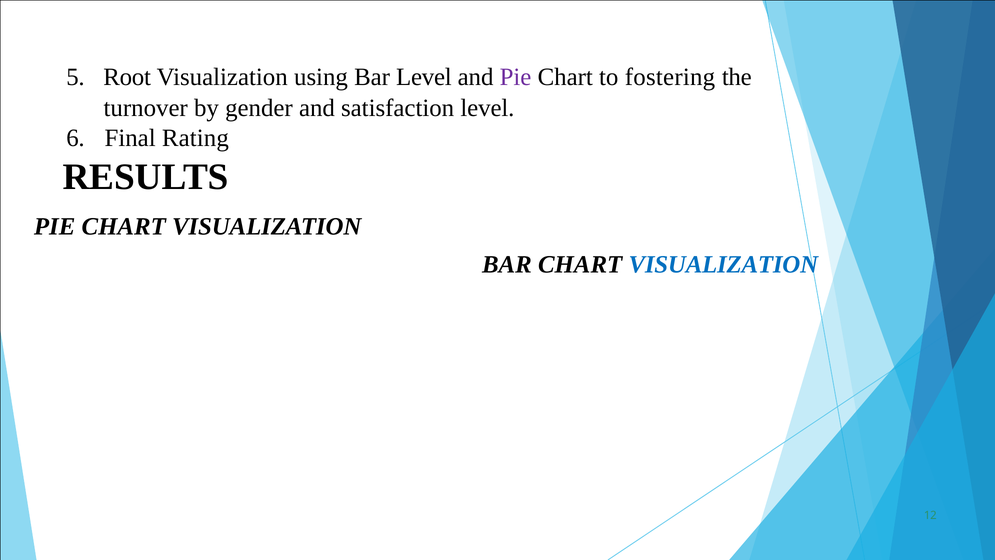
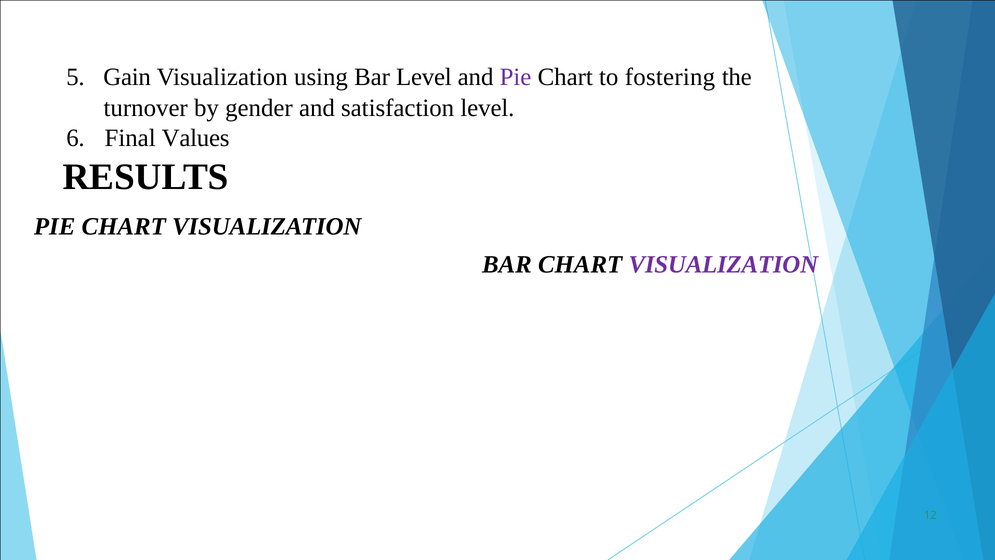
Root: Root -> Gain (127, 77)
Rating: Rating -> Values (196, 138)
VISUALIZATION colour: blue -> purple (723, 264)
